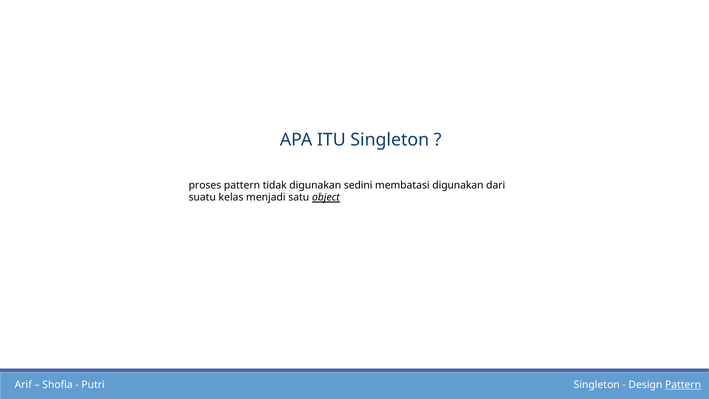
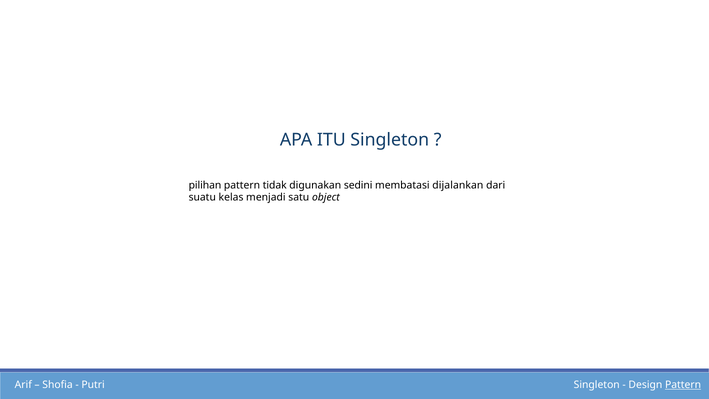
proses: proses -> pilihan (205, 185)
membatasi digunakan: digunakan -> dijalankan (458, 185)
object underline: present -> none (326, 197)
